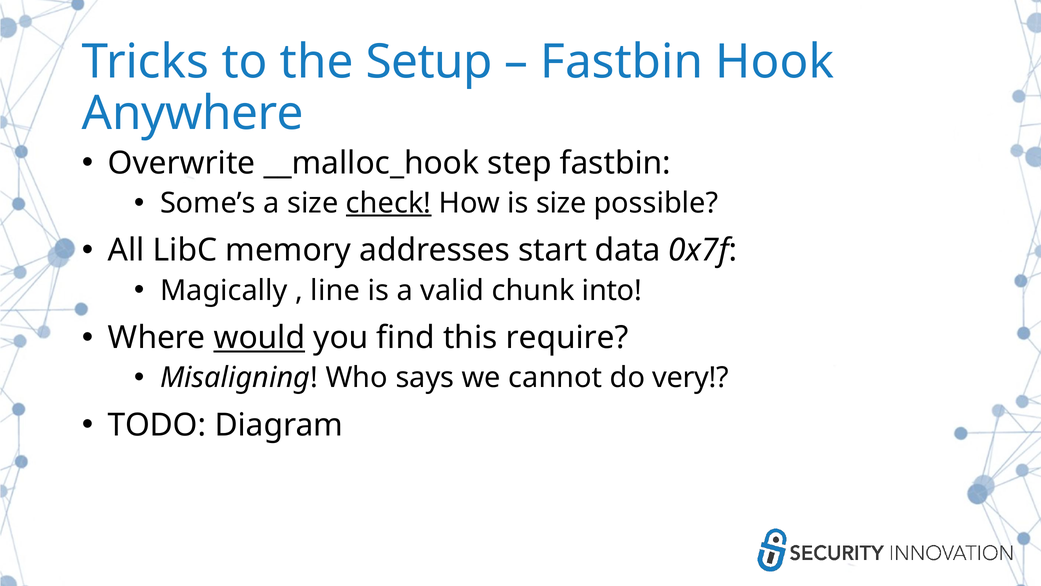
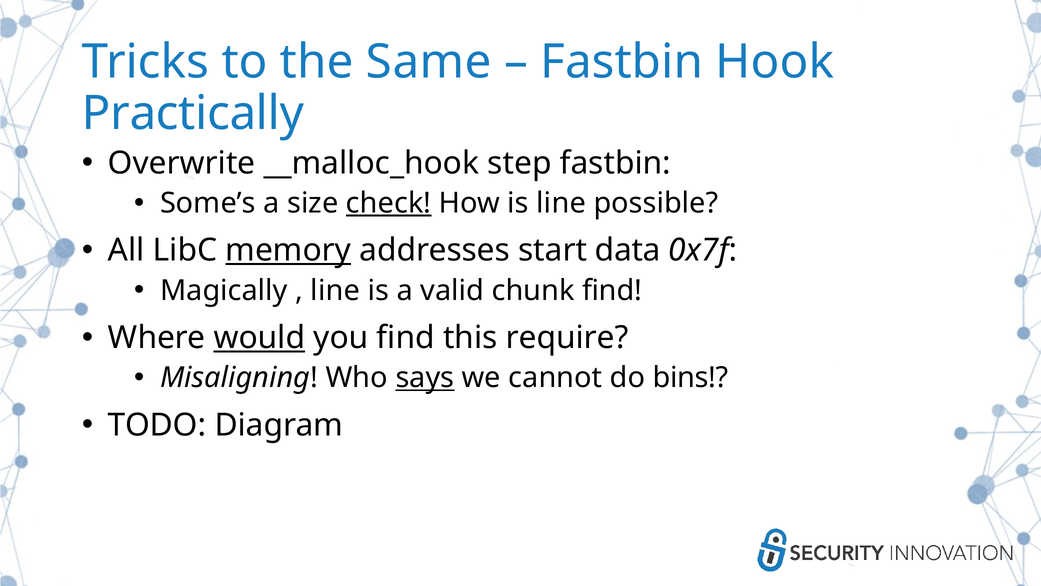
Setup: Setup -> Same (429, 62)
Anywhere: Anywhere -> Practically (193, 113)
is size: size -> line (561, 203)
memory underline: none -> present (288, 250)
chunk into: into -> find (612, 290)
says underline: none -> present (425, 378)
very: very -> bins (691, 378)
